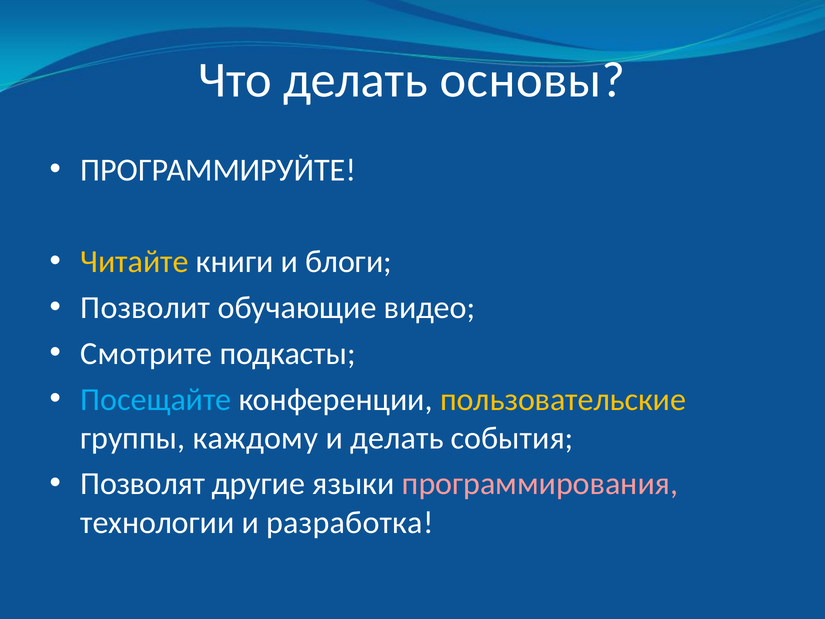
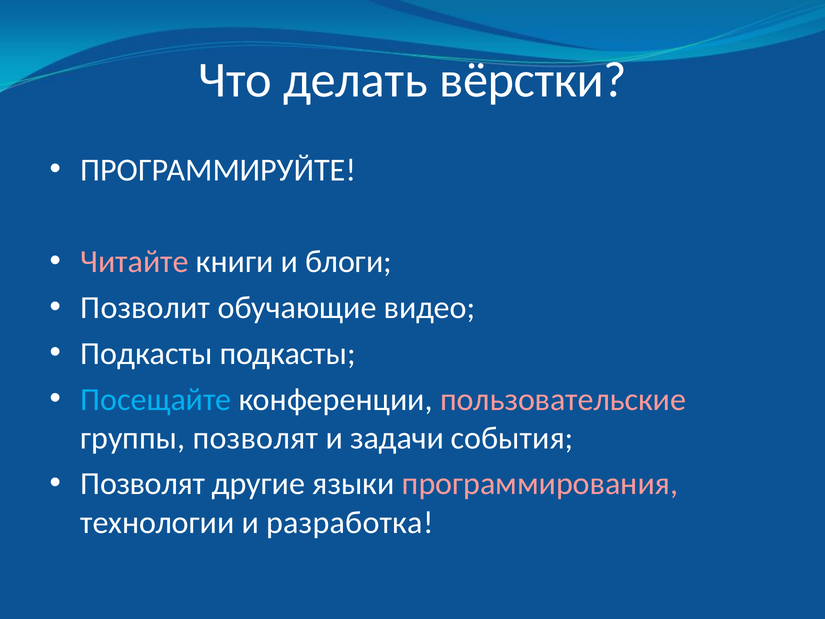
основы: основы -> вёрстки (533, 80)
Читайте colour: yellow -> pink (135, 262)
Смотрите: Смотрите -> Подкасты (146, 353)
пользовательские colour: yellow -> pink (563, 399)
группы каждому: каждому -> позволят (255, 438)
и делать: делать -> задачи (397, 438)
